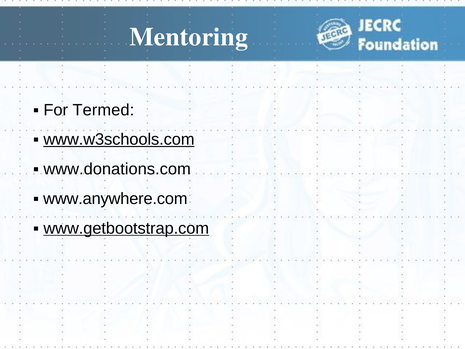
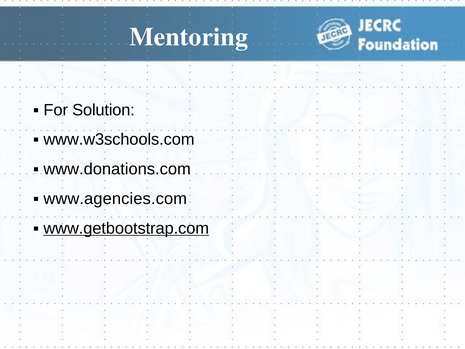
Termed: Termed -> Solution (104, 110)
www.w3schools.com underline: present -> none (119, 139)
www.anywhere.com: www.anywhere.com -> www.agencies.com (115, 199)
